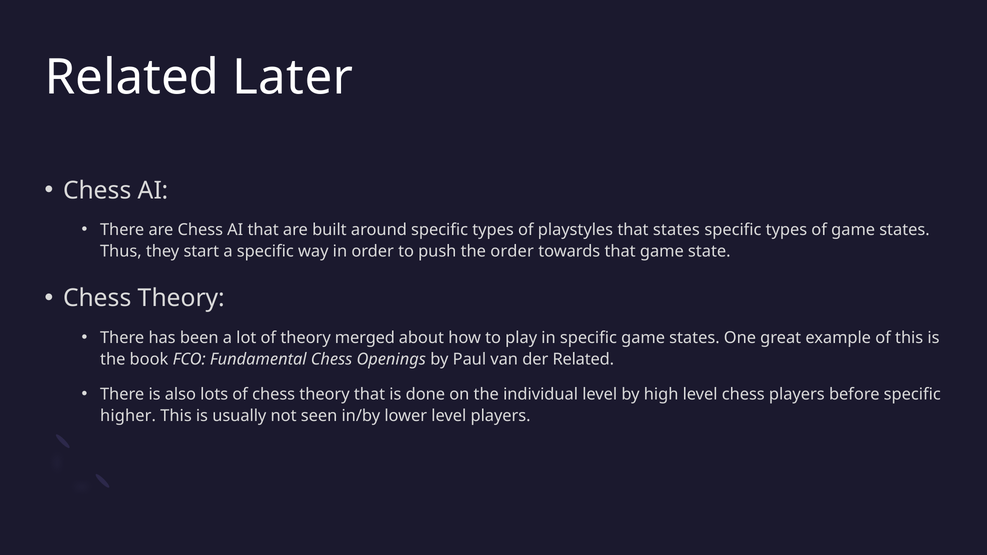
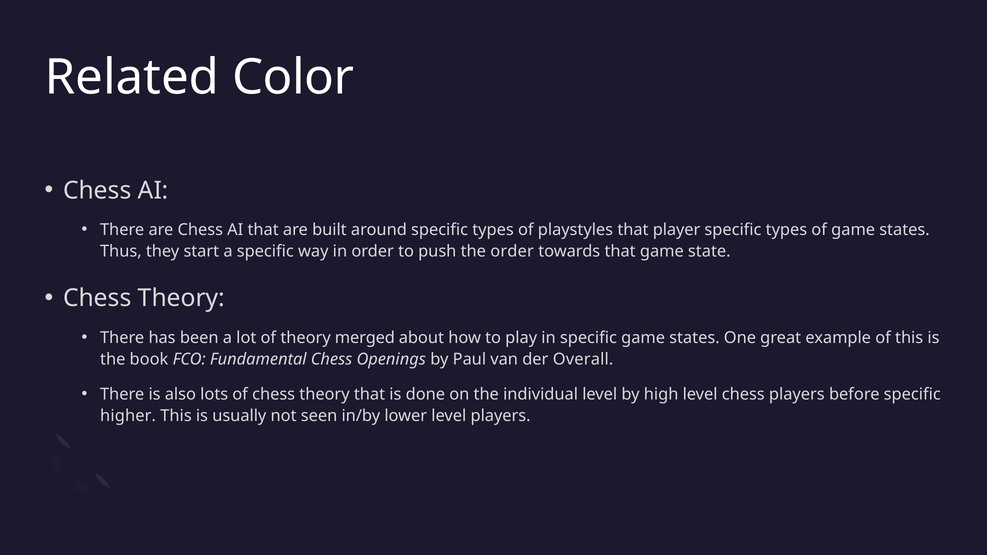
Later: Later -> Color (293, 78)
that states: states -> player (677, 230)
der Related: Related -> Overall (583, 359)
